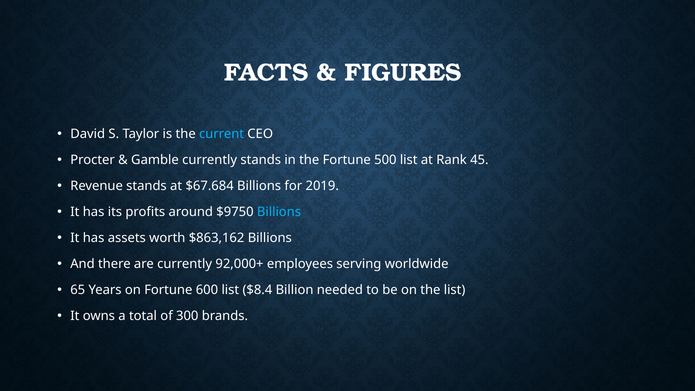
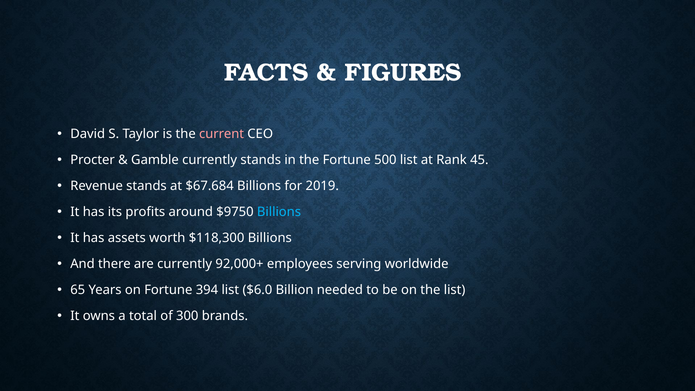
current colour: light blue -> pink (222, 134)
$863,162: $863,162 -> $118,300 (217, 238)
600: 600 -> 394 (207, 290)
$8.4: $8.4 -> $6.0 (257, 290)
